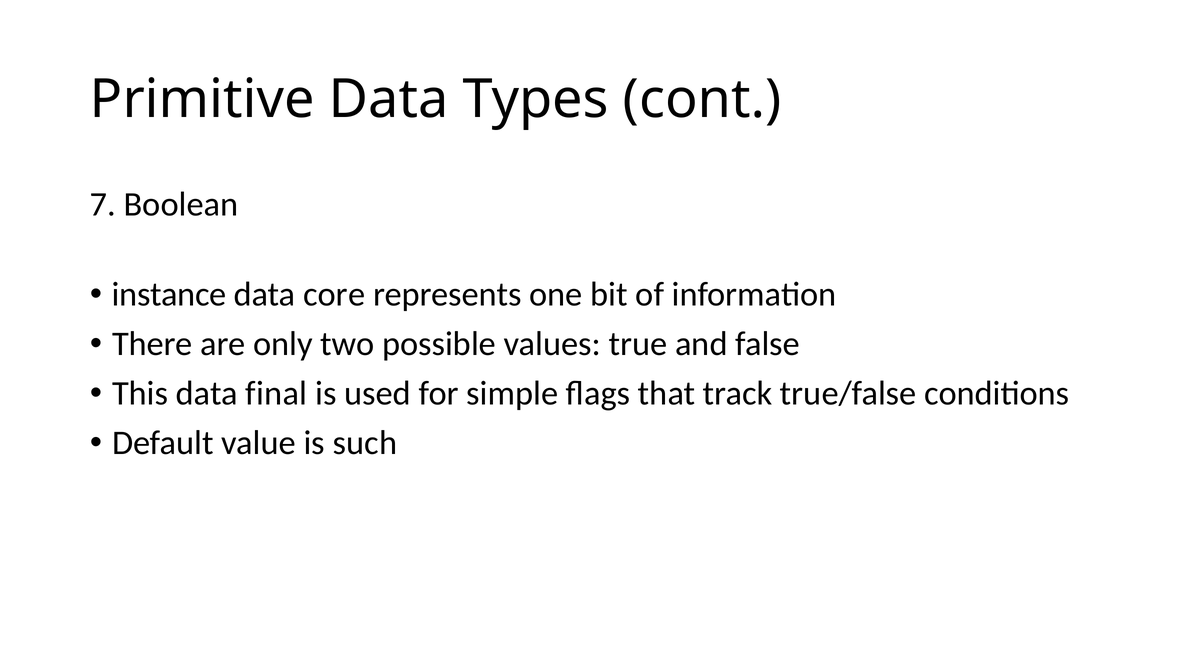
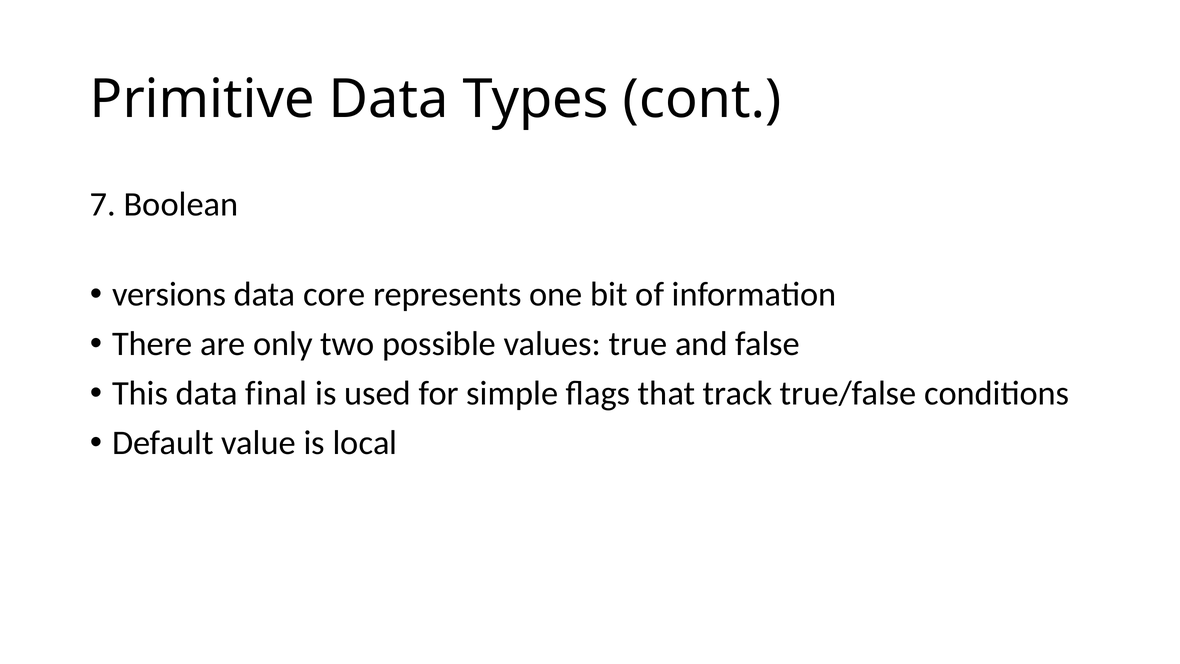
instance: instance -> versions (169, 294)
such: such -> local (365, 443)
